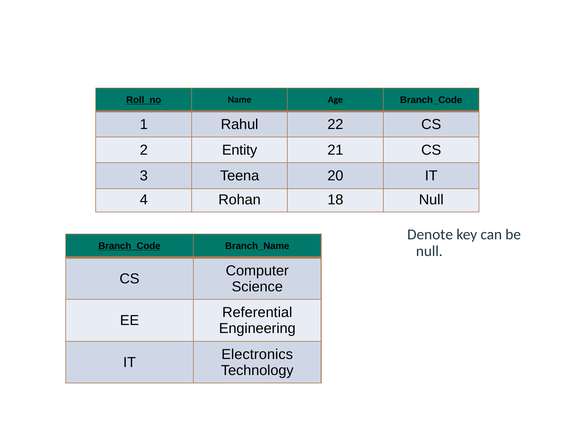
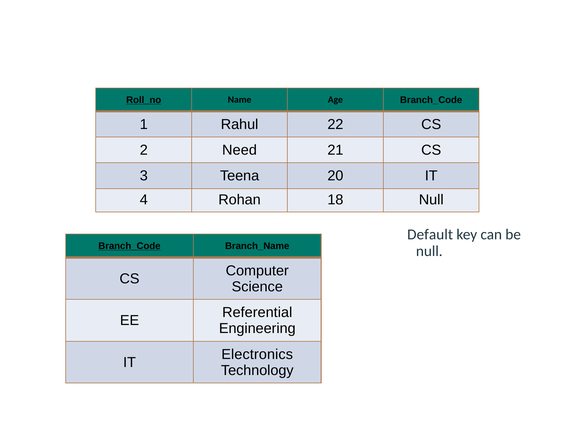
Entity: Entity -> Need (240, 150)
Denote: Denote -> Default (430, 234)
